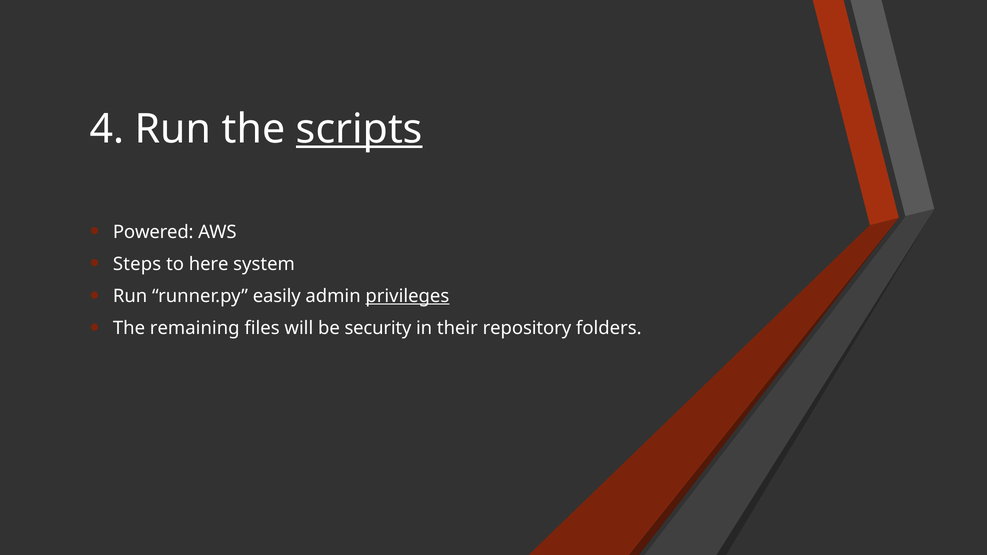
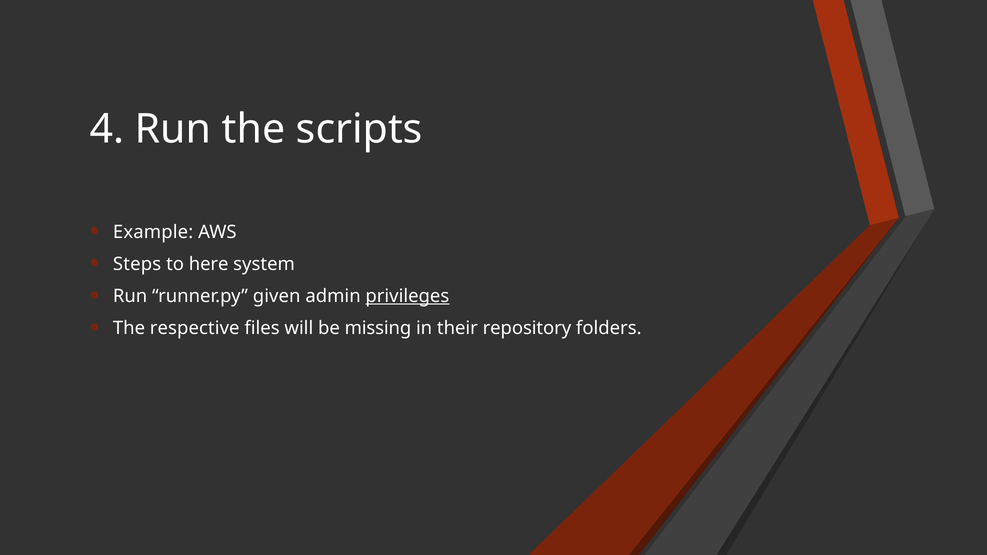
scripts underline: present -> none (359, 129)
Powered: Powered -> Example (153, 232)
easily: easily -> given (277, 296)
remaining: remaining -> respective (195, 328)
security: security -> missing (378, 328)
